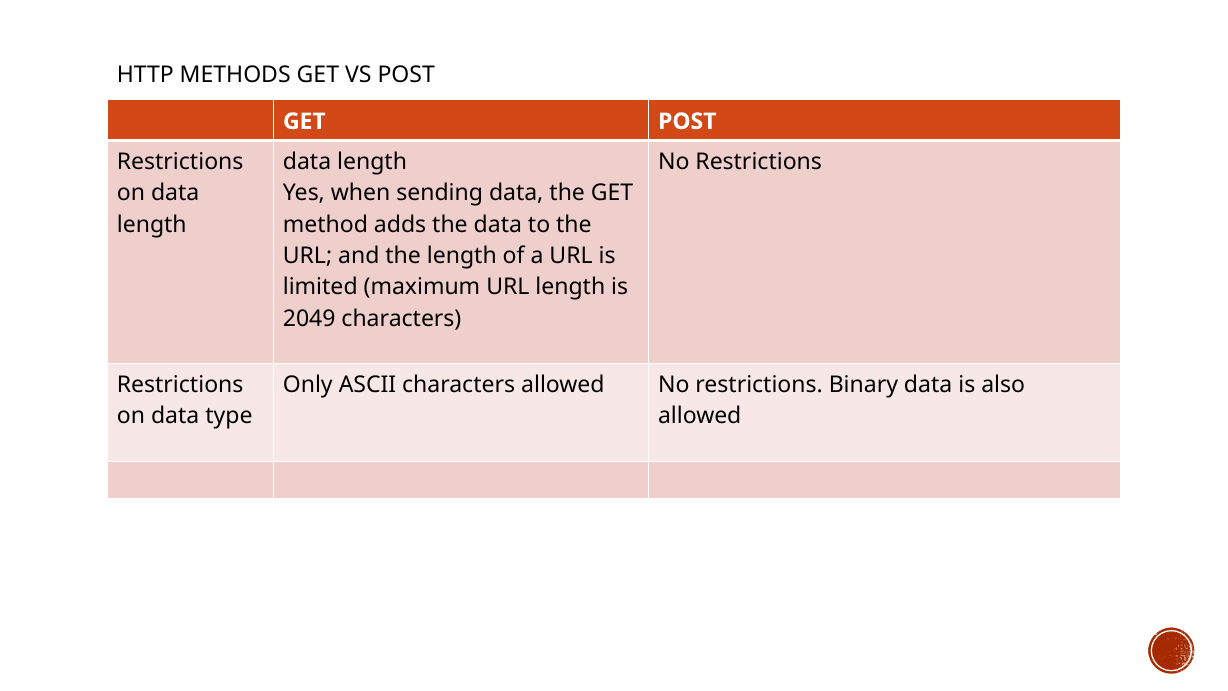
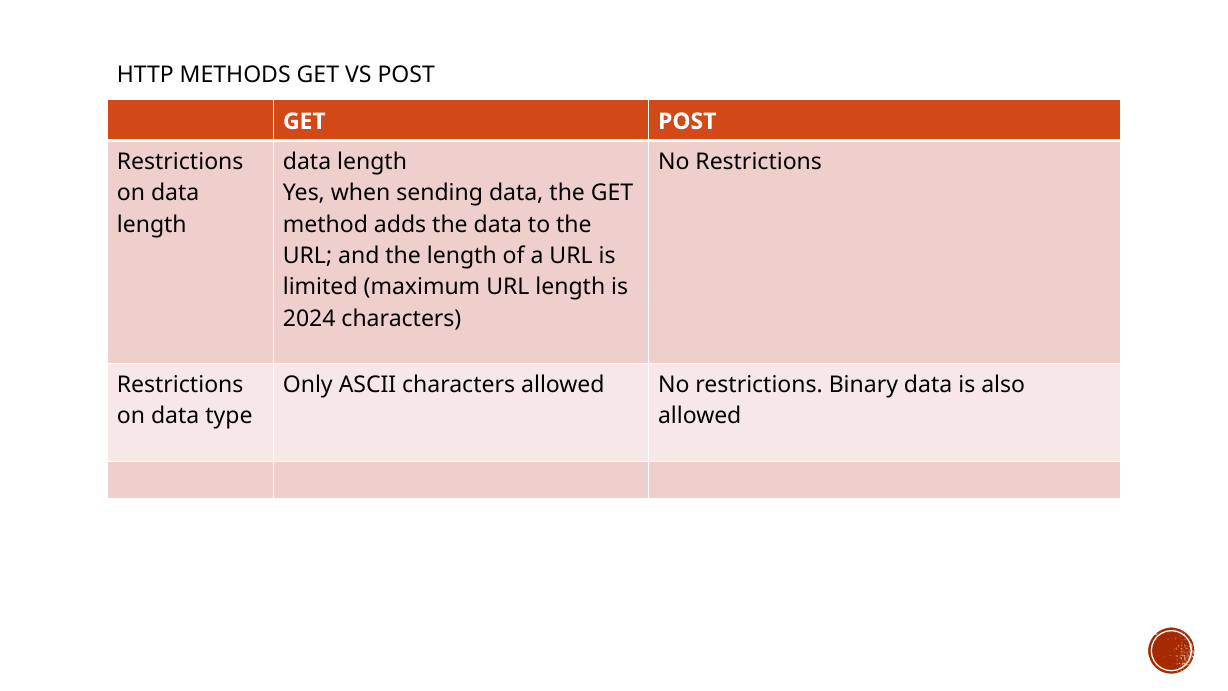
2049: 2049 -> 2024 (309, 319)
